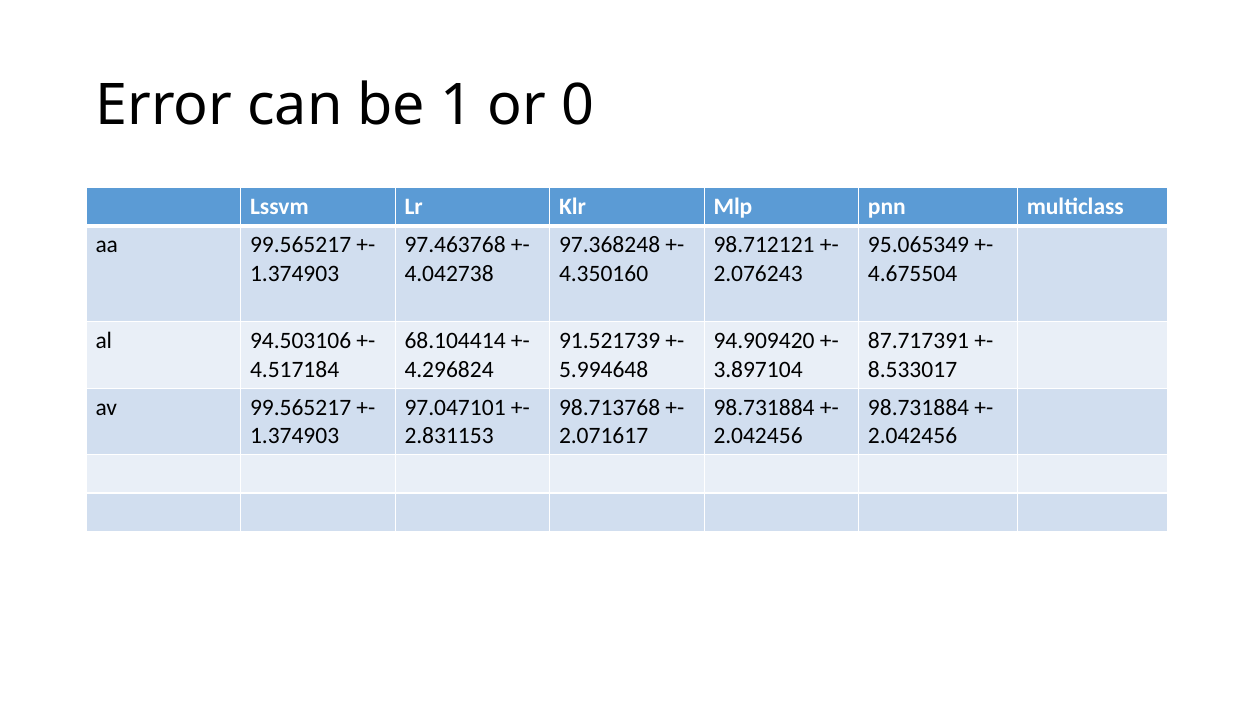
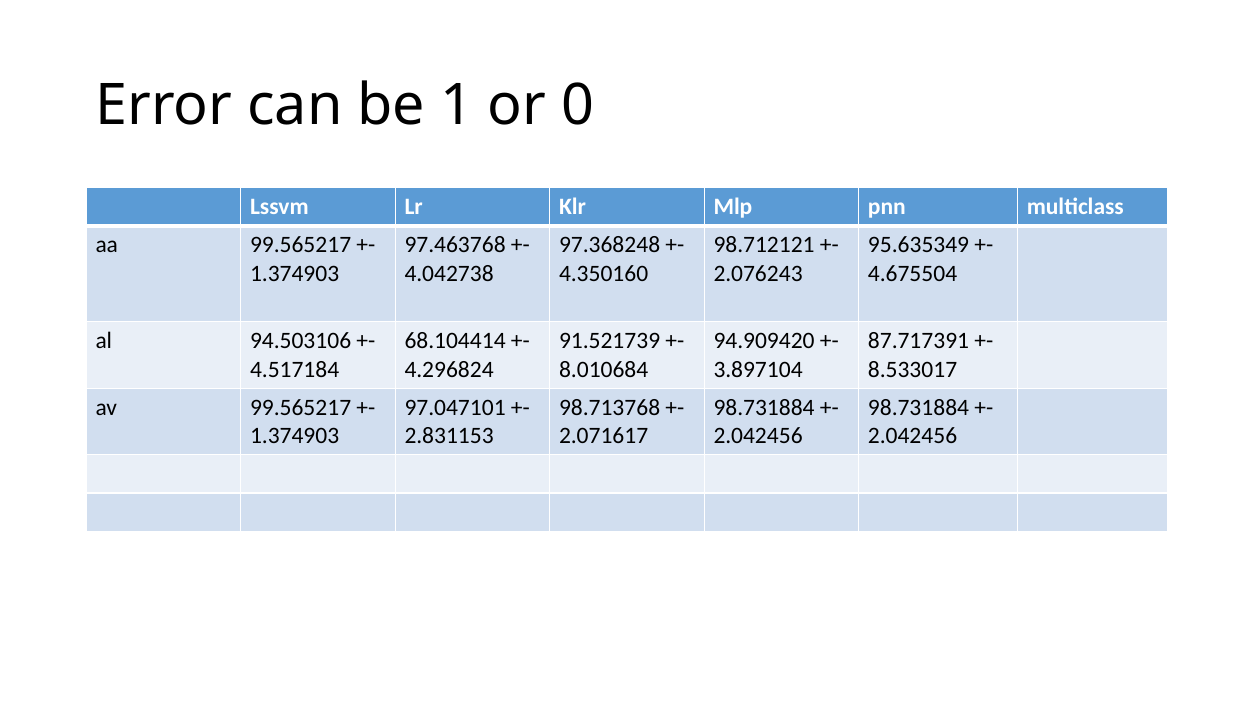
95.065349: 95.065349 -> 95.635349 (919, 245)
5.994648: 5.994648 -> 8.010684 (604, 369)
